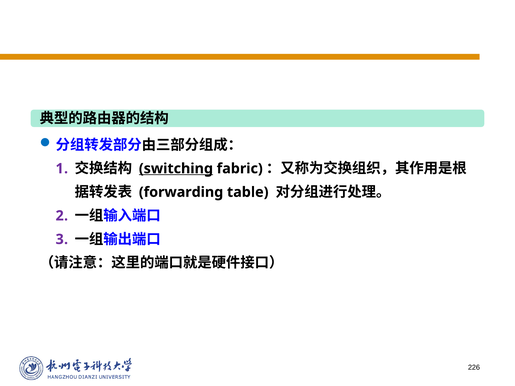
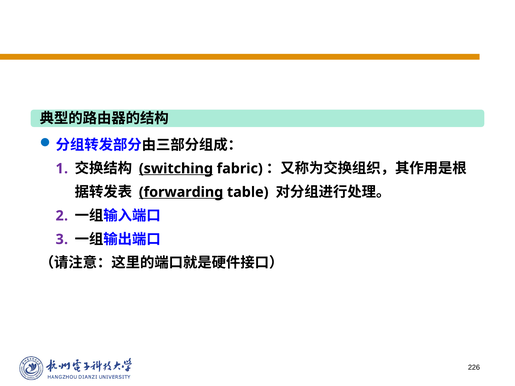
forwarding underline: none -> present (181, 192)
